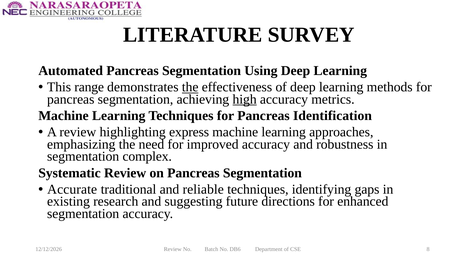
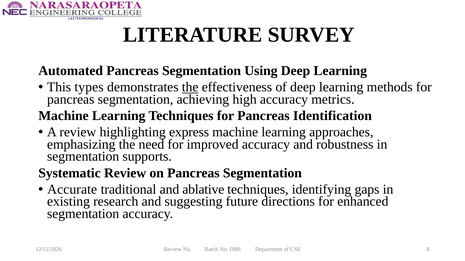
range: range -> types (89, 87)
high underline: present -> none (245, 99)
complex: complex -> supports (147, 157)
reliable: reliable -> ablative (203, 190)
